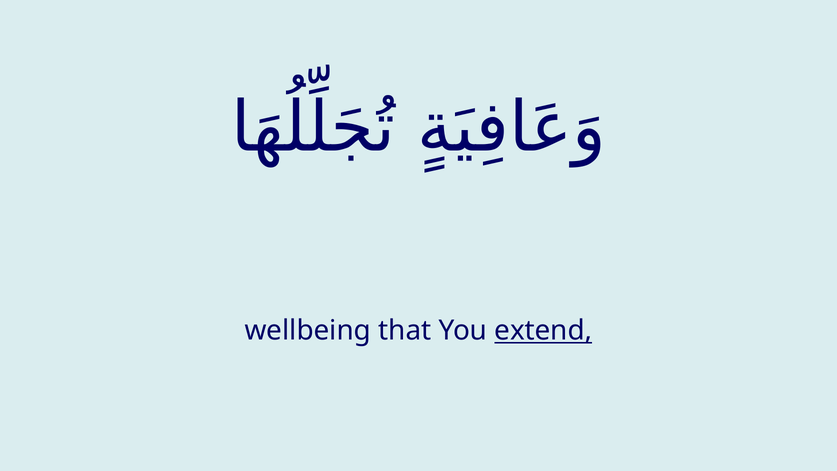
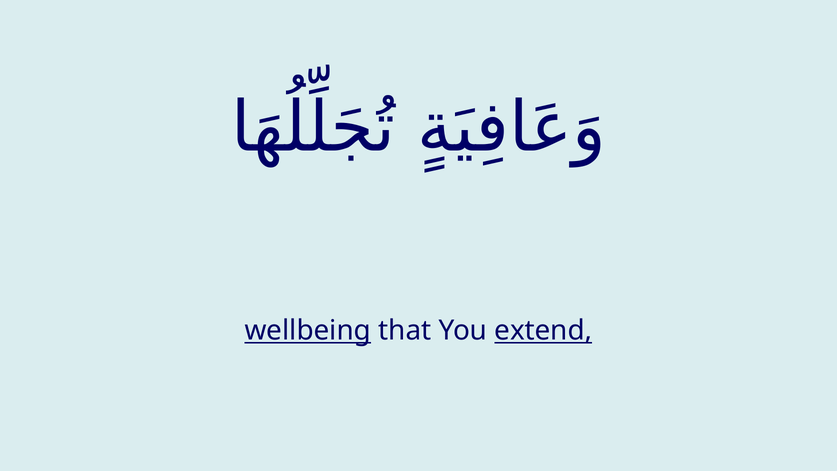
wellbeing underline: none -> present (308, 330)
